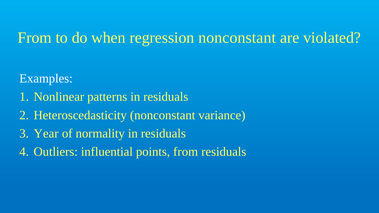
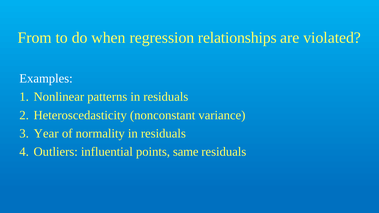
regression nonconstant: nonconstant -> relationships (237, 38)
points from: from -> same (186, 152)
